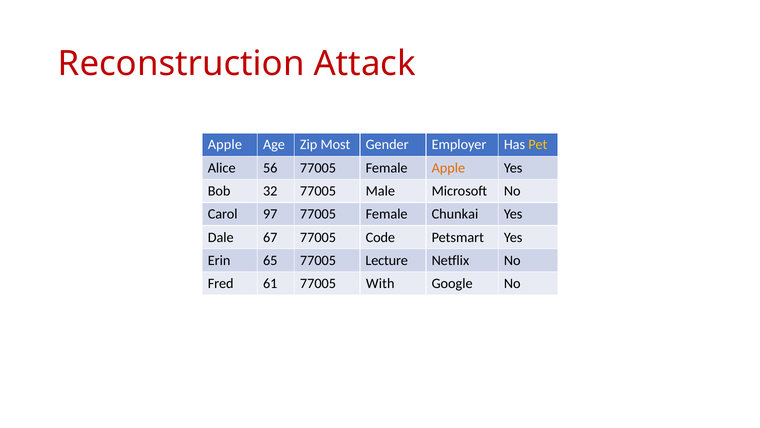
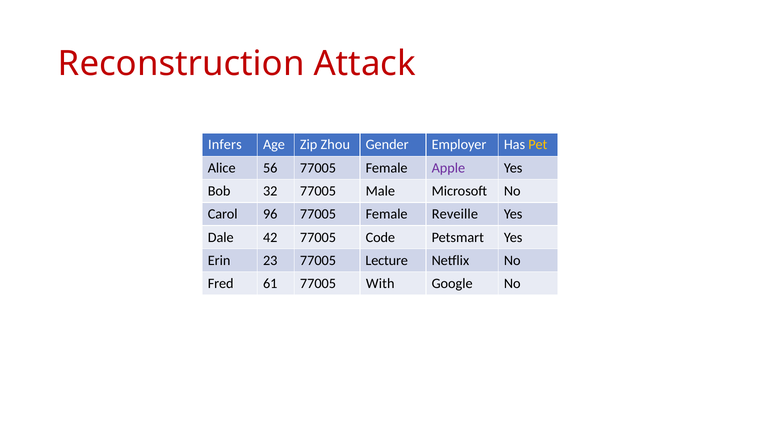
Apple: Apple -> Infers (225, 145)
Most: Most -> Zhou (335, 145)
Apple colour: orange -> purple (448, 168)
97: 97 -> 96 (270, 214)
Chunkai: Chunkai -> Reveille (455, 214)
67: 67 -> 42 (270, 237)
65: 65 -> 23 (270, 260)
